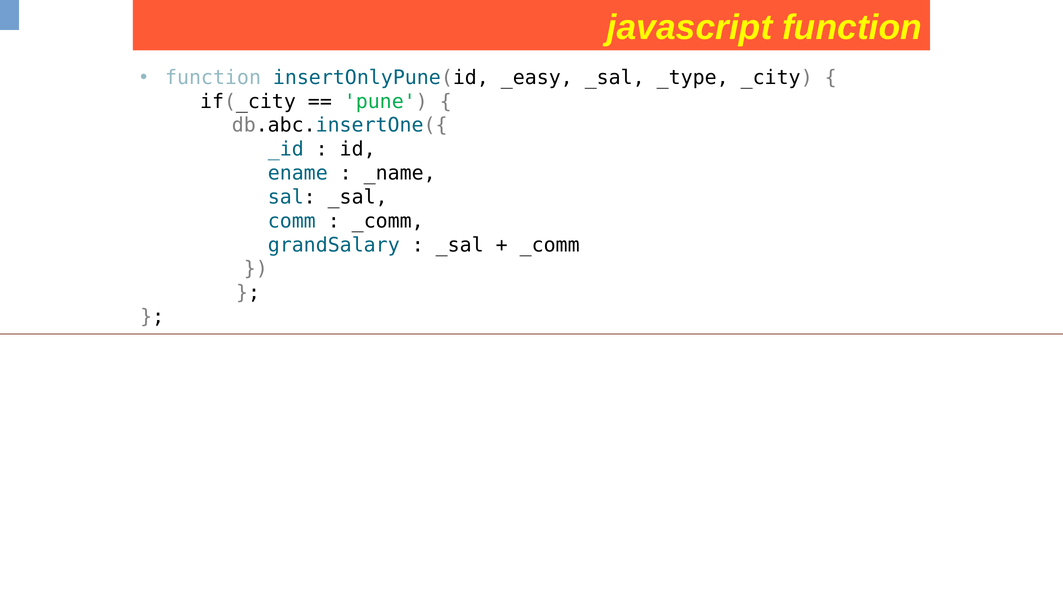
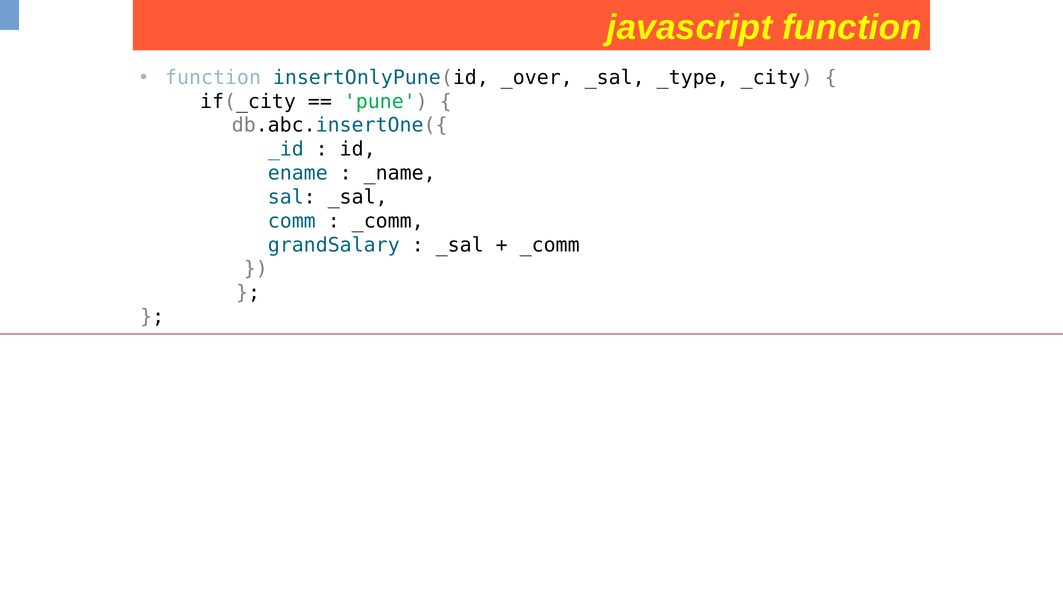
_easy: _easy -> _over (537, 78)
